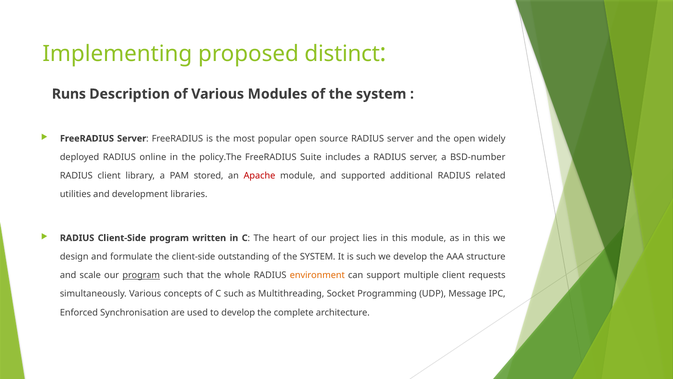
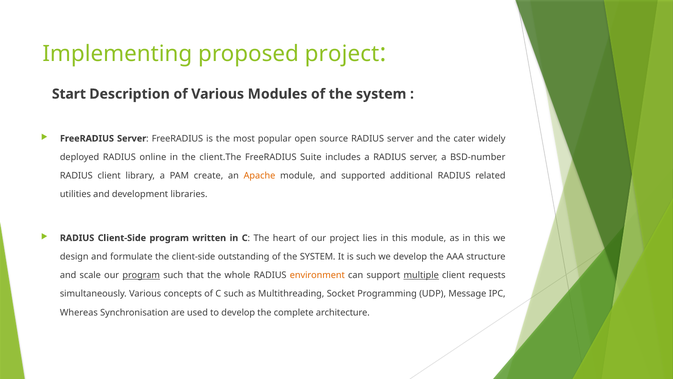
proposed distinct: distinct -> project (342, 54)
Runs: Runs -> Start (69, 94)
the open: open -> cater (464, 138)
policy.The: policy.The -> client.The (220, 157)
stored: stored -> create (208, 176)
Apache colour: red -> orange (259, 176)
multiple underline: none -> present (421, 275)
Enforced: Enforced -> Whereas (79, 312)
